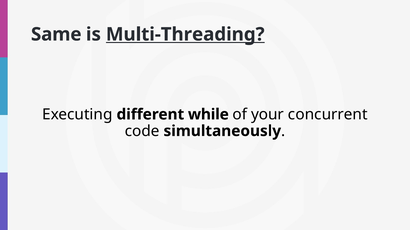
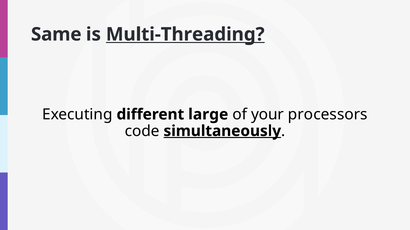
while: while -> large (208, 115)
concurrent: concurrent -> processors (328, 115)
simultaneously underline: none -> present (222, 131)
